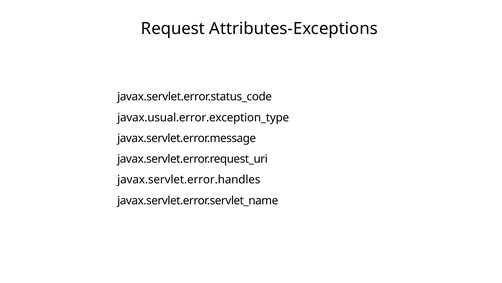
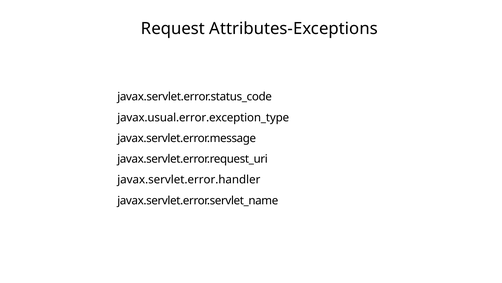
javax.servlet.error.handles: javax.servlet.error.handles -> javax.servlet.error.handler (189, 179)
